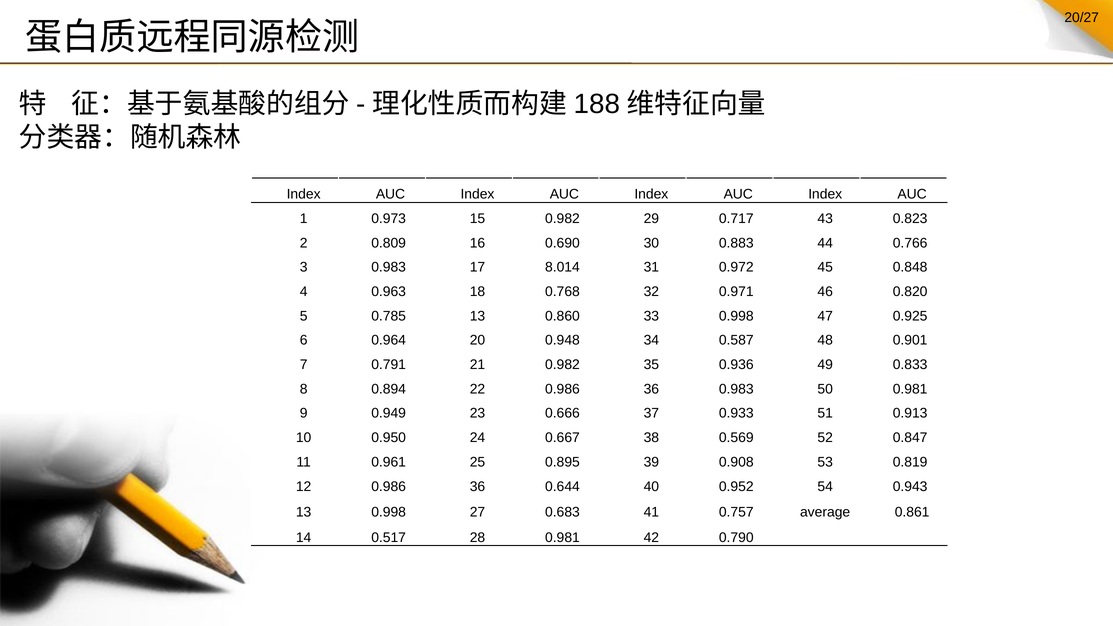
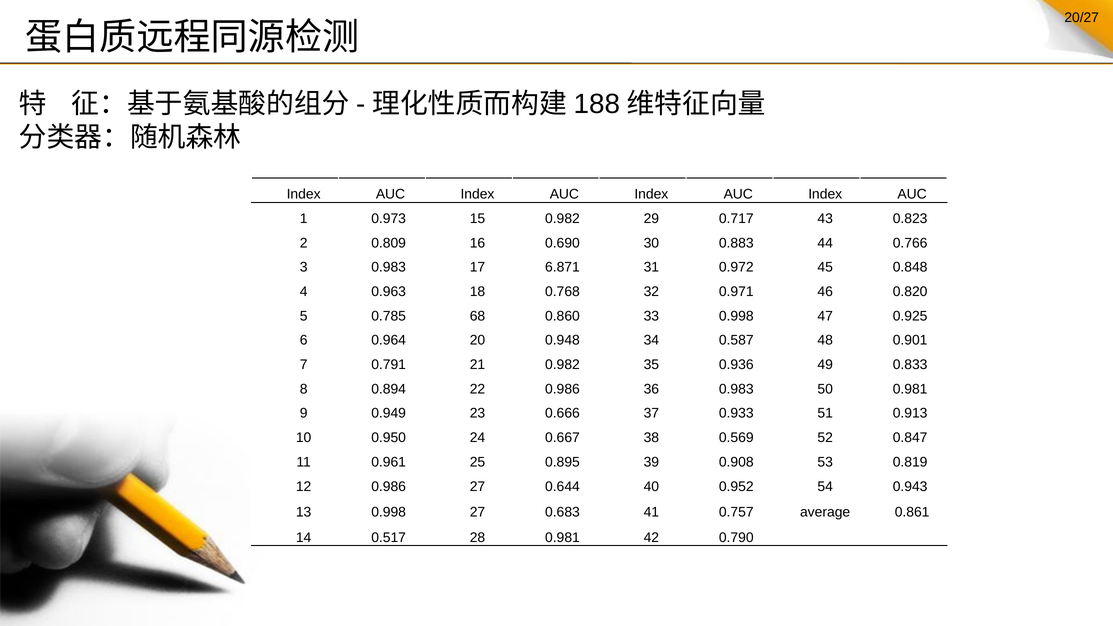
8.014: 8.014 -> 6.871 (562, 267)
0.785 13: 13 -> 68 (477, 316)
12 0.986 36: 36 -> 27 (477, 486)
